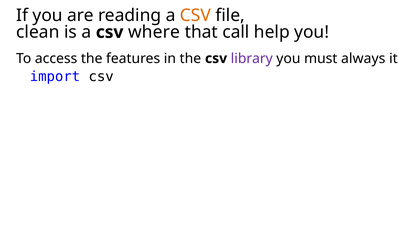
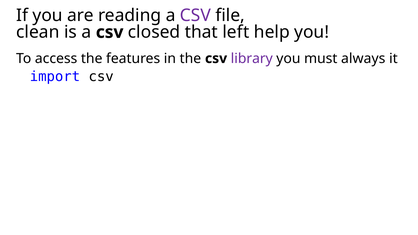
CSV colour: orange -> purple (195, 15)
where: where -> closed (154, 32)
call: call -> left (236, 32)
